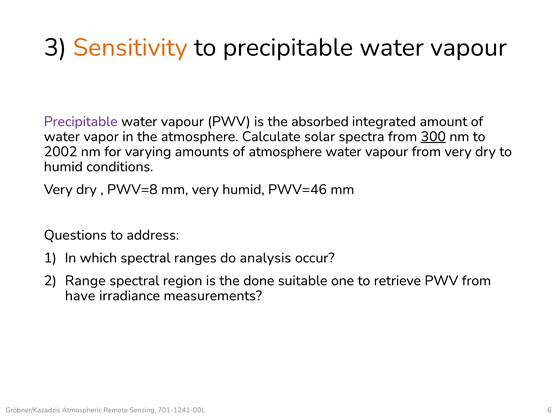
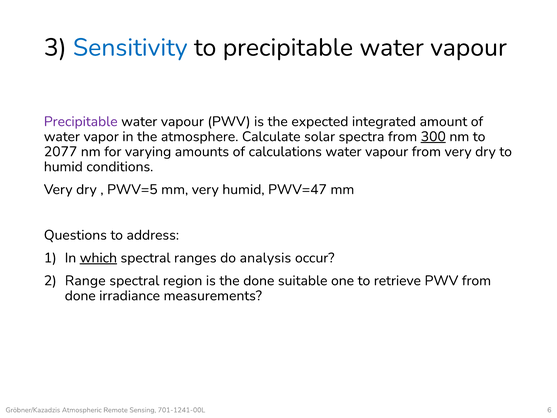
Sensitivity colour: orange -> blue (130, 47)
absorbed: absorbed -> expected (320, 121)
2002: 2002 -> 2077 (61, 152)
of atmosphere: atmosphere -> calculations (285, 152)
PWV=8: PWV=8 -> PWV=5 (132, 189)
PWV=46: PWV=46 -> PWV=47 (297, 189)
which underline: none -> present (98, 258)
have: have -> done (80, 296)
